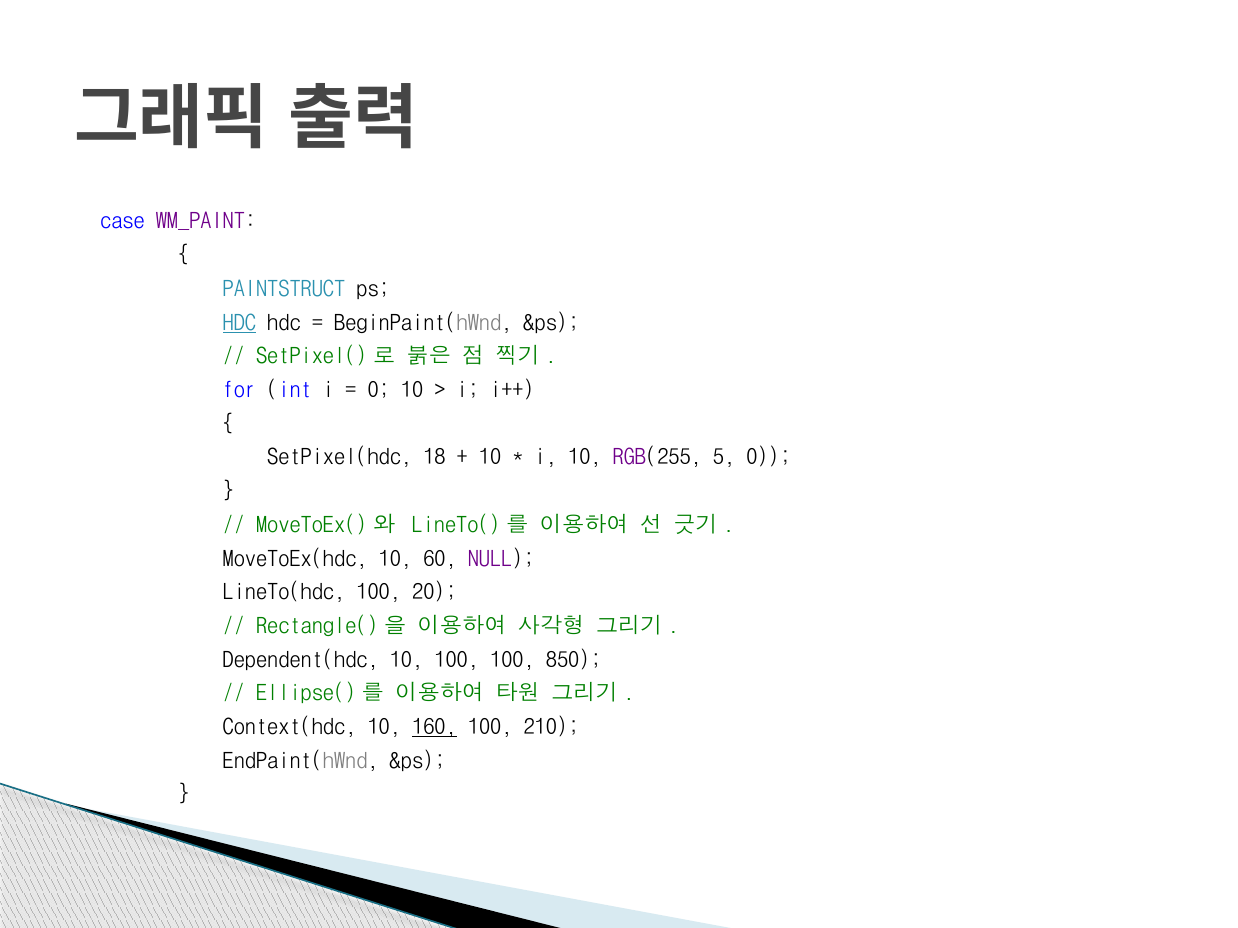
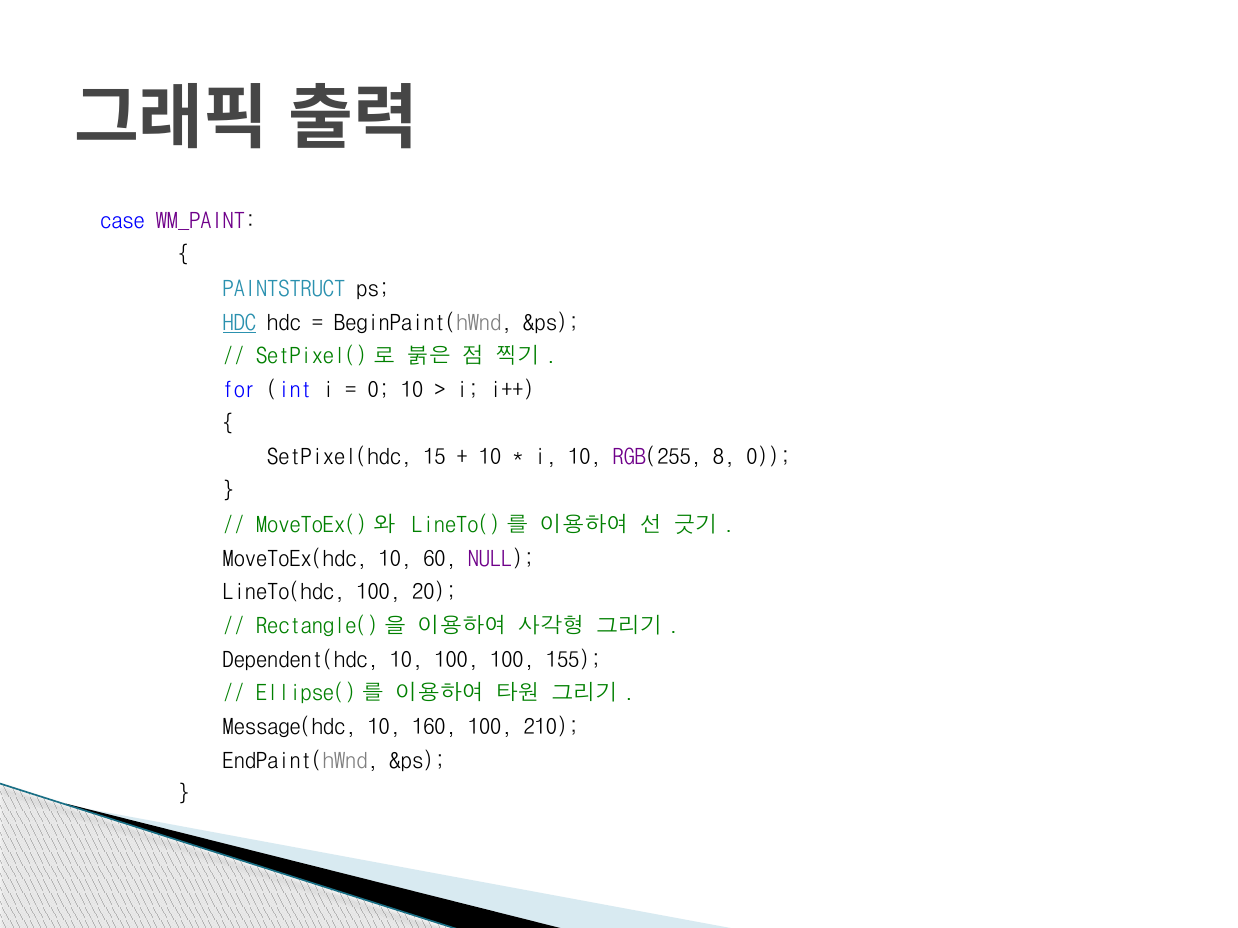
18: 18 -> 15 (434, 458)
5: 5 -> 8 (724, 458)
850: 850 -> 155 (574, 660)
Context(hdc: Context(hdc -> Message(hdc (290, 728)
160 underline: present -> none (434, 728)
